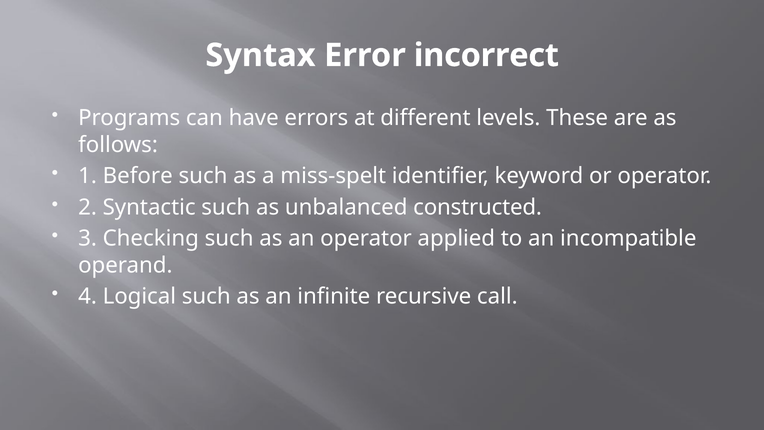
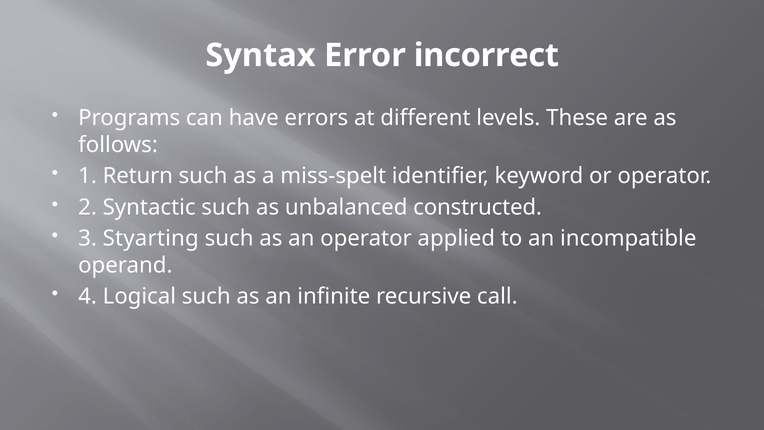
Before: Before -> Return (138, 176)
Checking: Checking -> Styarting (151, 238)
